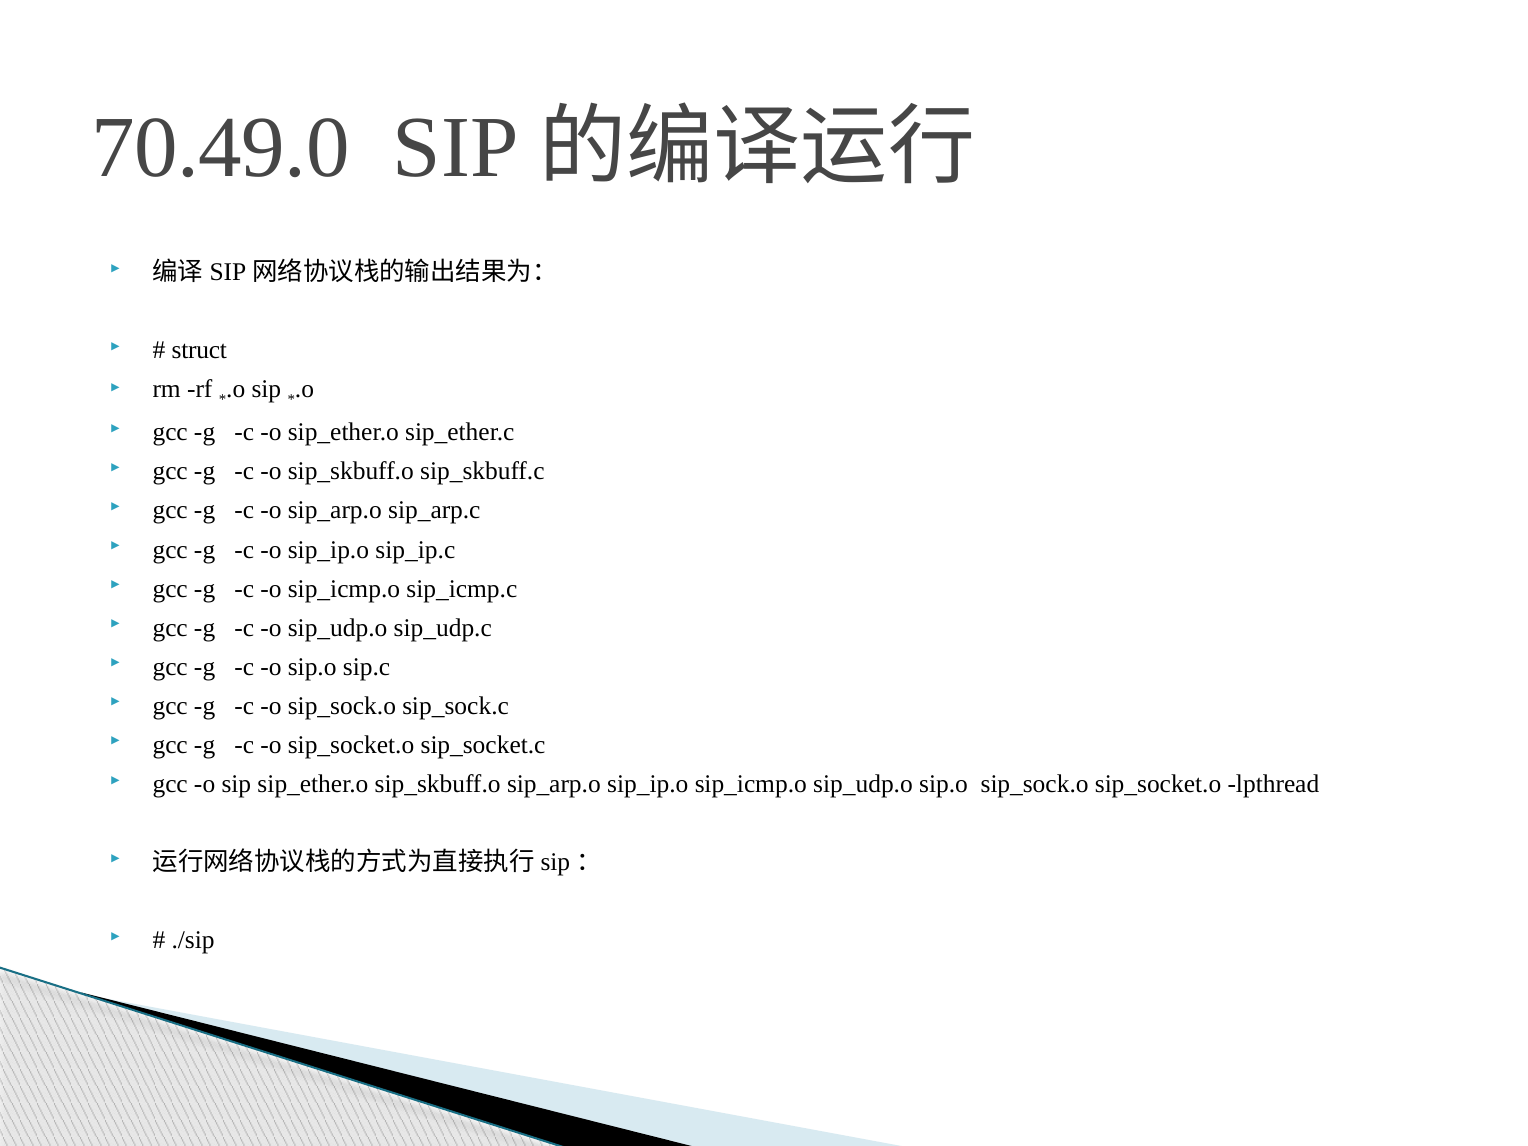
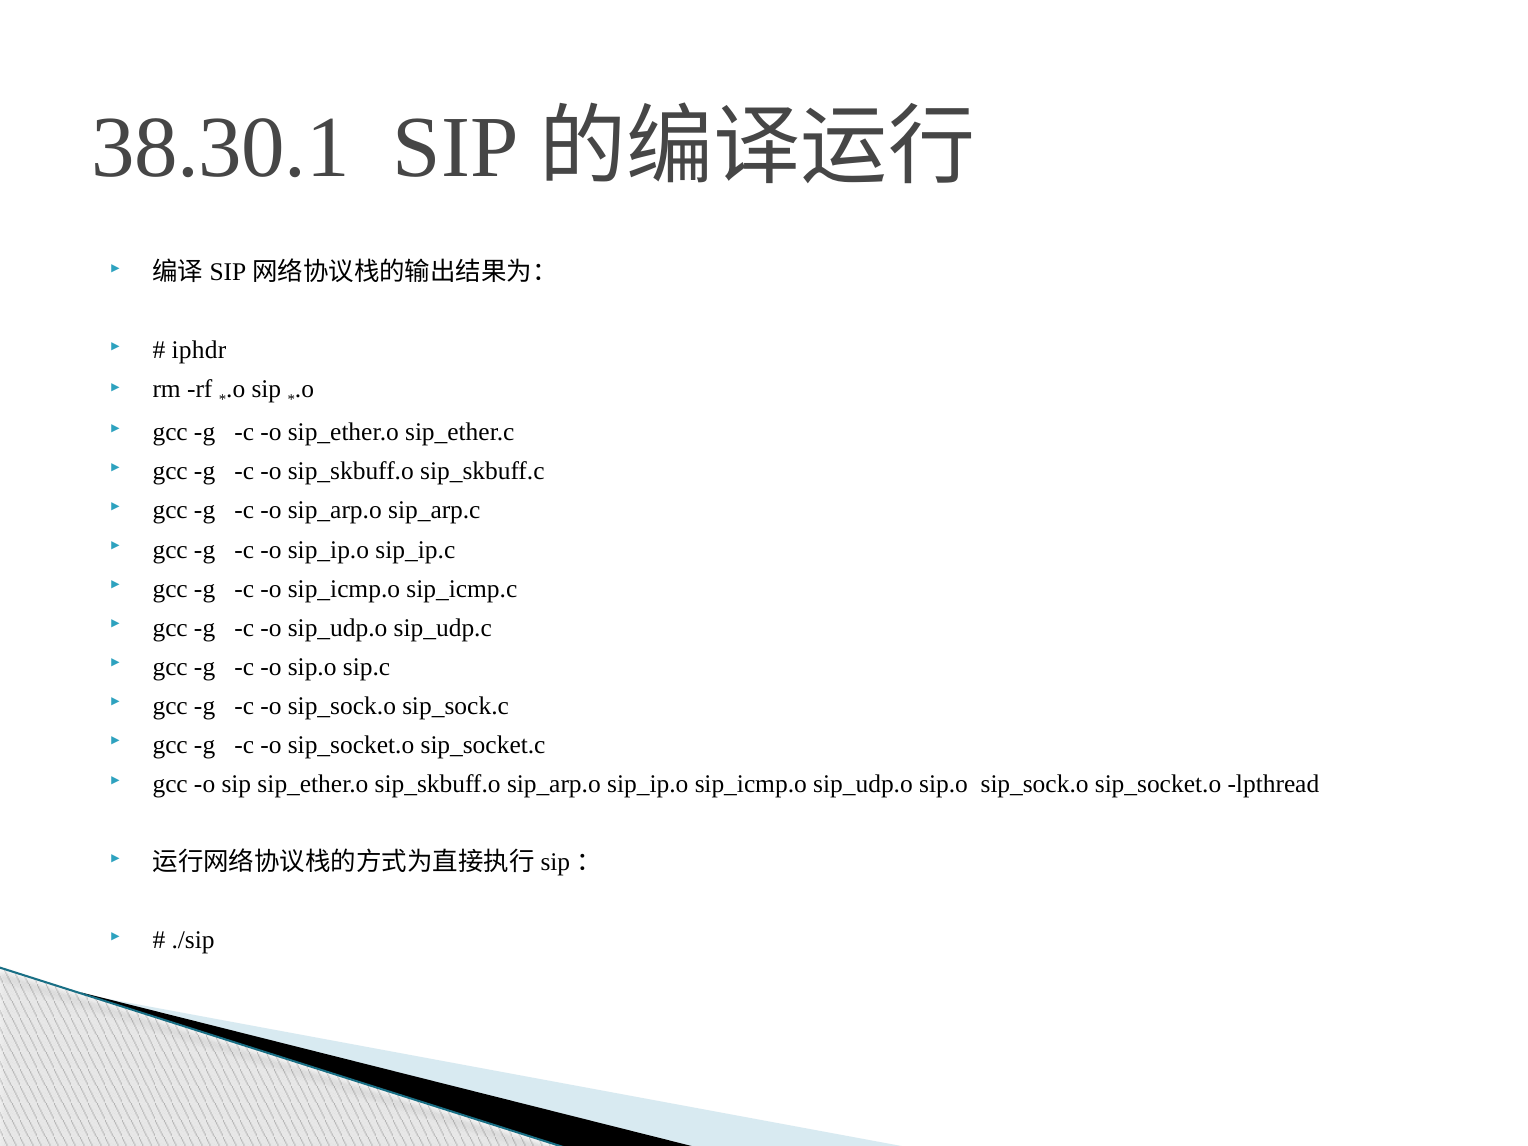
70.49.0: 70.49.0 -> 38.30.1 (221, 147)
struct: struct -> iphdr (199, 350)
